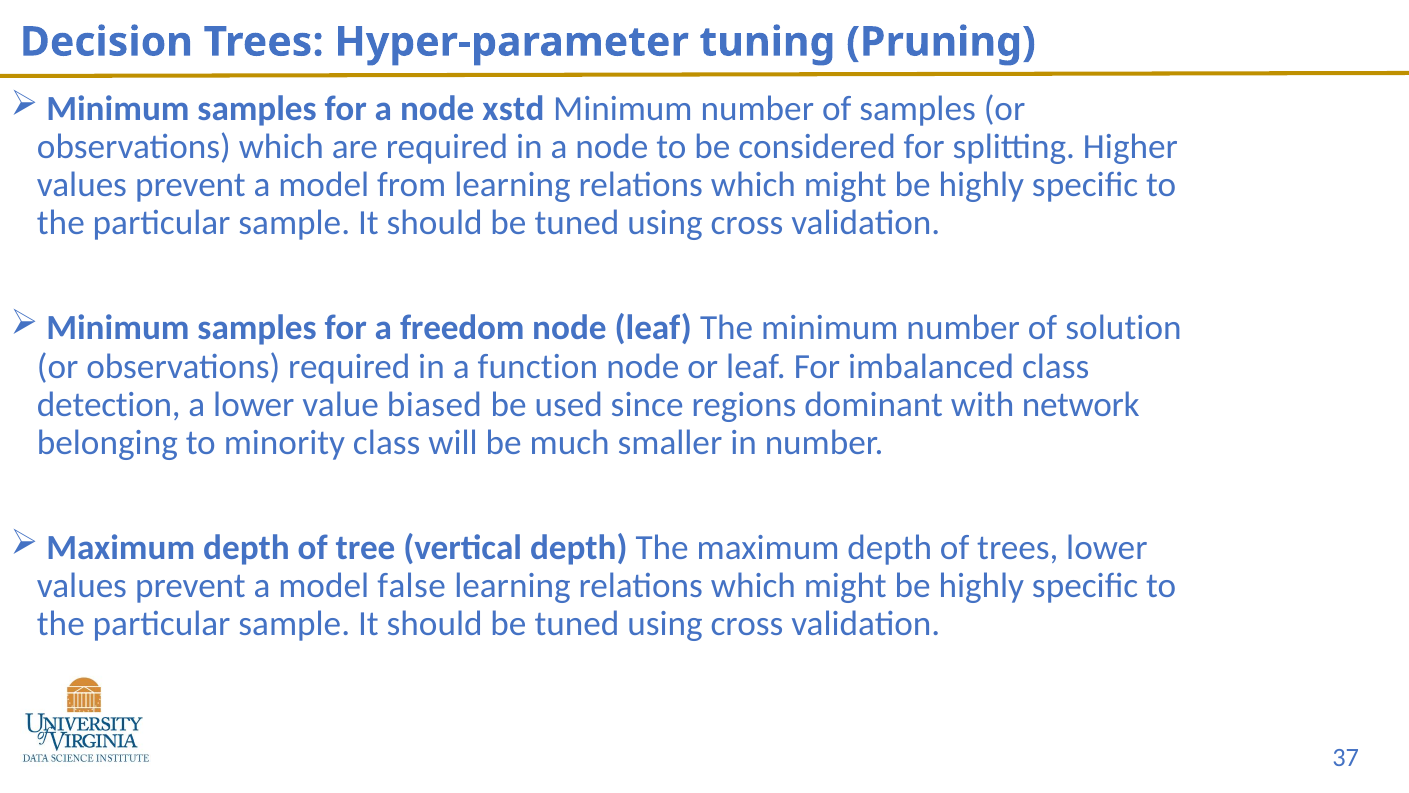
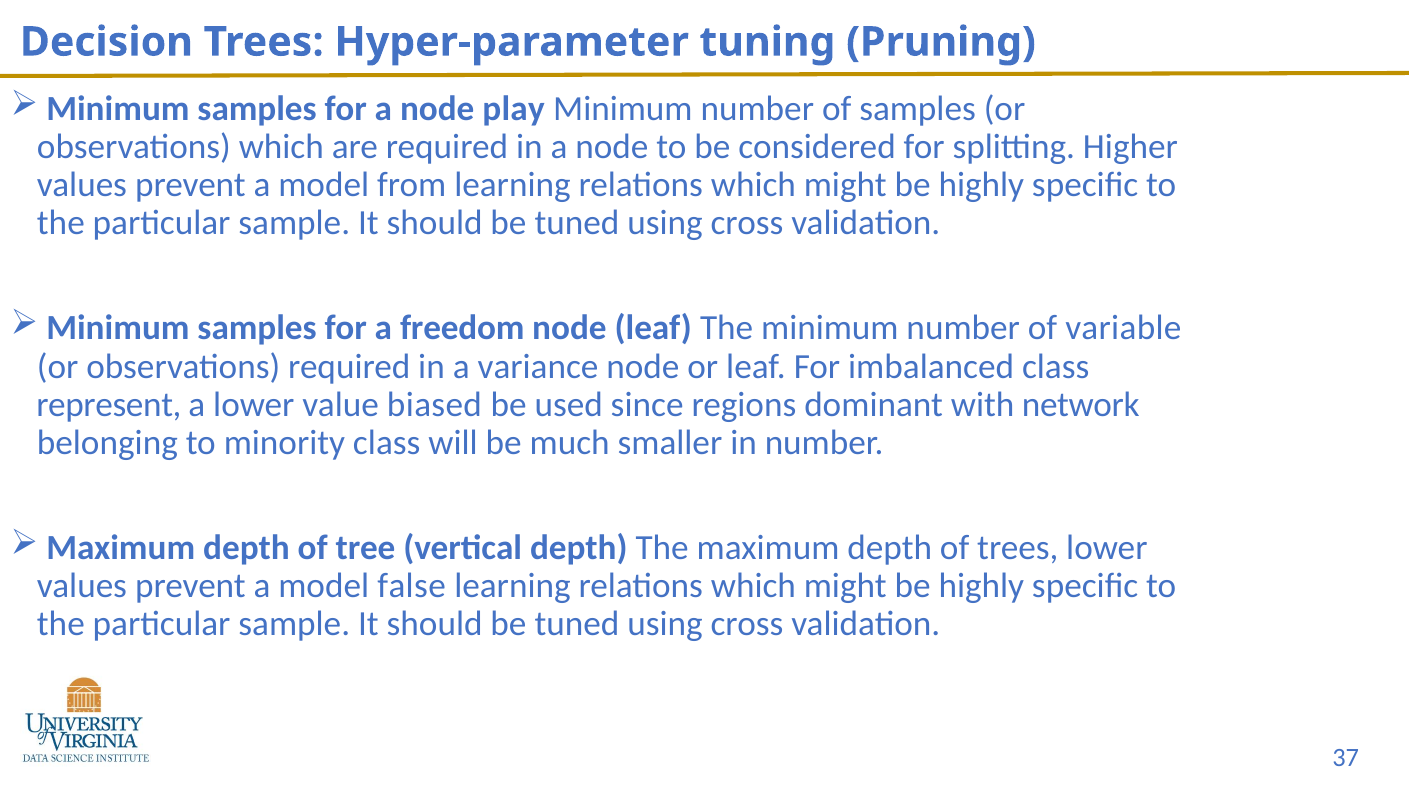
xstd: xstd -> play (514, 109)
solution: solution -> variable (1123, 328)
function: function -> variance (538, 366)
detection: detection -> represent (109, 404)
